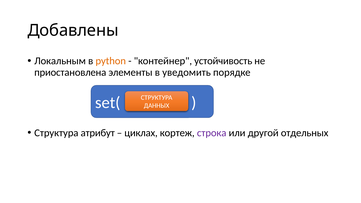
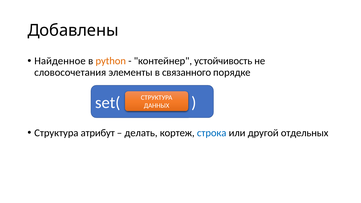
Локальным: Локальным -> Найденное (60, 61)
приостановлена: приостановлена -> словосочетания (70, 72)
уведомить: уведомить -> связанного (187, 72)
циклах: циклах -> делать (141, 133)
строка colour: purple -> blue (212, 133)
